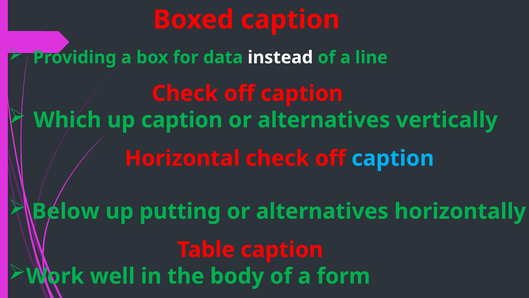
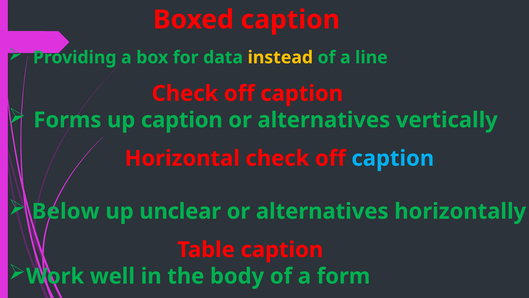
instead colour: white -> yellow (280, 57)
Which: Which -> Forms (67, 120)
putting: putting -> unclear (180, 211)
